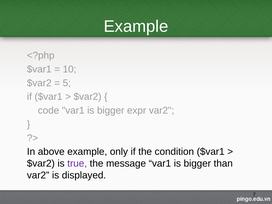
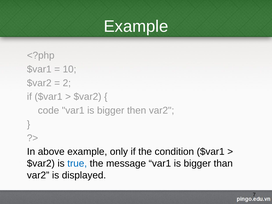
5: 5 -> 2 (67, 83)
expr: expr -> then (137, 110)
true colour: purple -> blue (77, 163)
